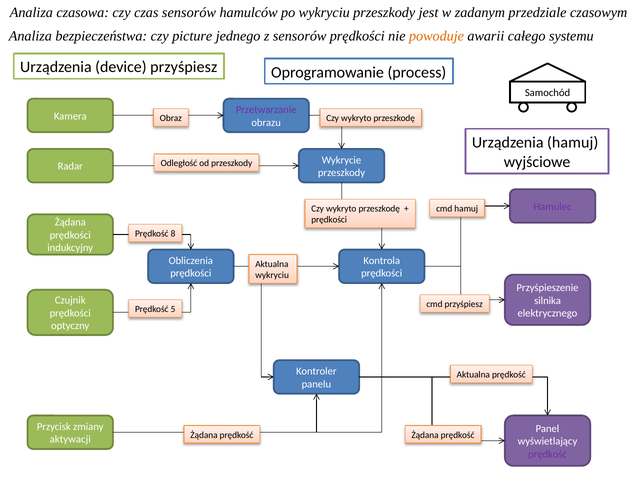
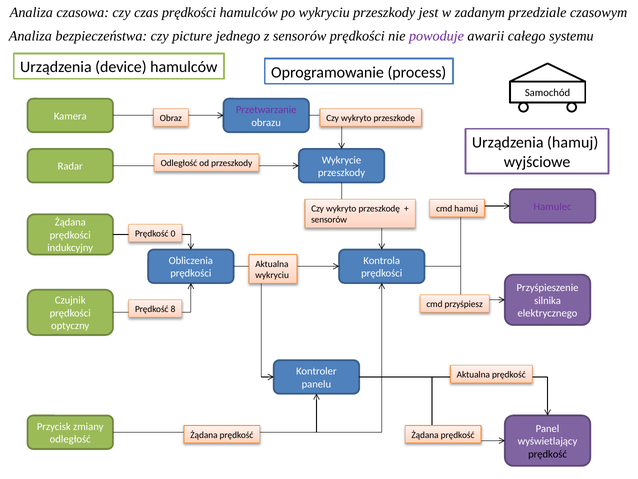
czas sensorów: sensorów -> prędkości (189, 13)
powoduje colour: orange -> purple (436, 36)
device przyśpiesz: przyśpiesz -> hamulców (184, 67)
prędkości: prędkości -> sensorów (329, 220)
8: 8 -> 0 (173, 234)
5: 5 -> 8 (173, 309)
aktywacji: aktywacji -> odległość (70, 439)
prędkość colour: purple -> black (548, 454)
